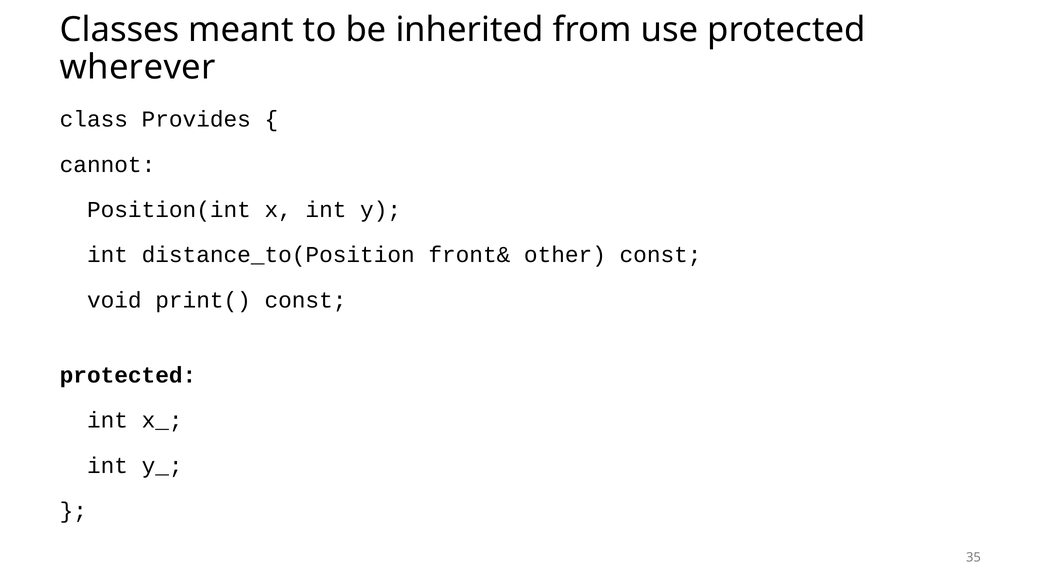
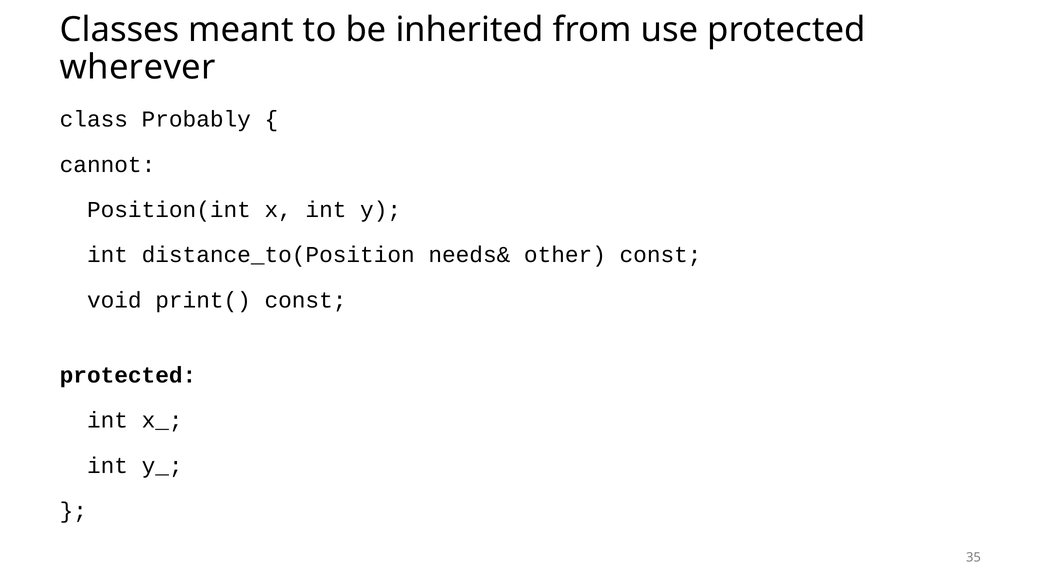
Provides: Provides -> Probably (196, 119)
front&: front& -> needs& (469, 255)
